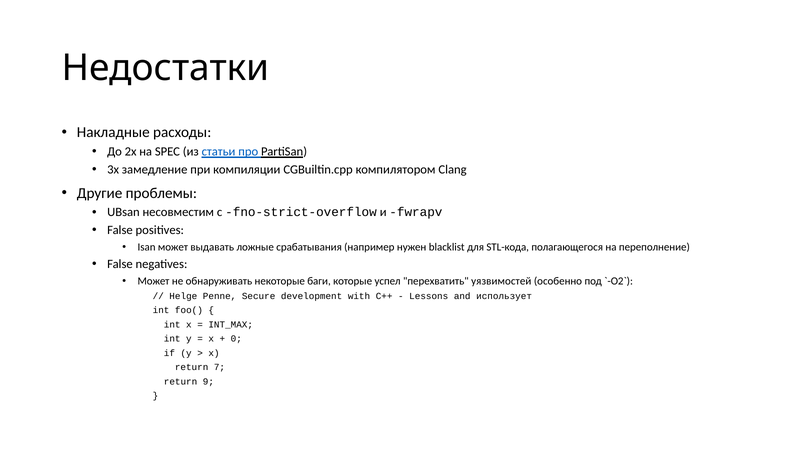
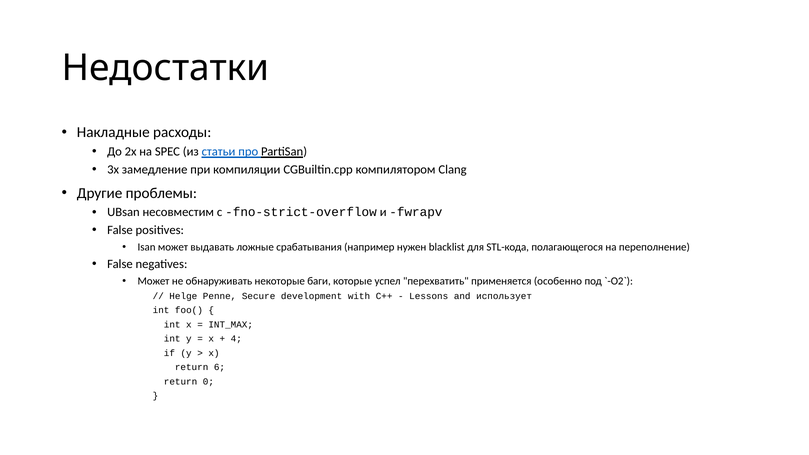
уязвимостей: уязвимостей -> применяется (501, 281)
0: 0 -> 4 (236, 339)
7: 7 -> 6 (219, 367)
9: 9 -> 0 (208, 382)
